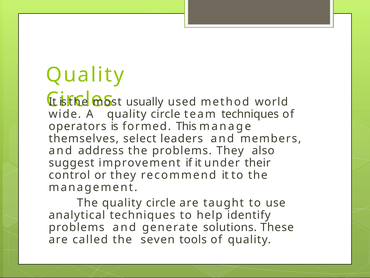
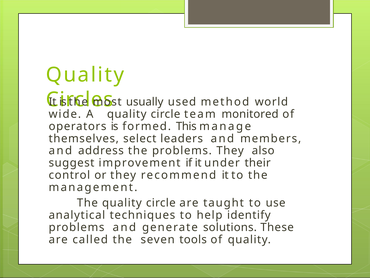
team techniques: techniques -> monitored (250, 114)
